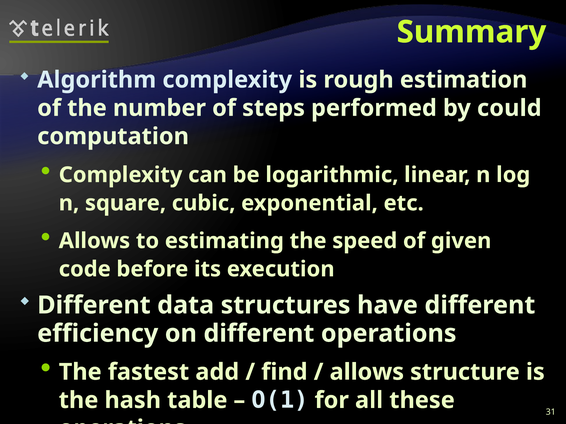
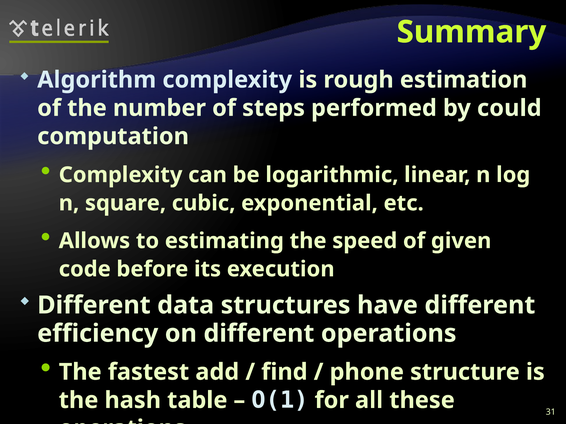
allows: allows -> phone (367, 372)
